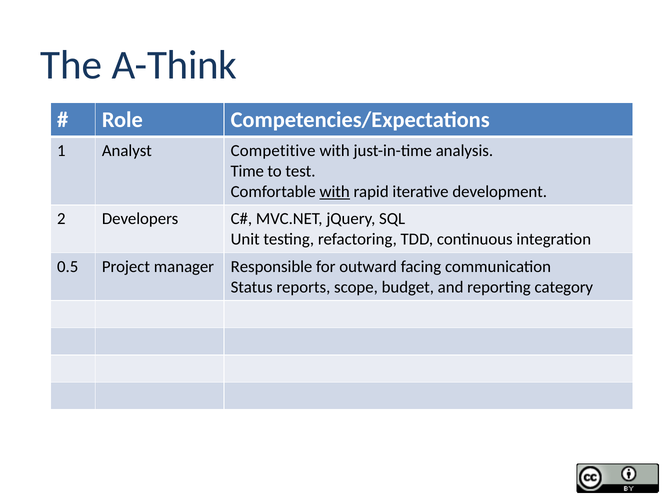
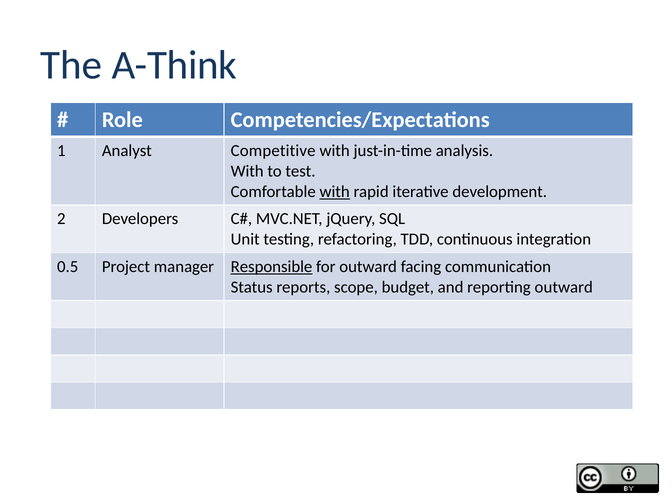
Time: Time -> With (247, 171)
Responsible underline: none -> present (272, 267)
reporting category: category -> outward (564, 287)
